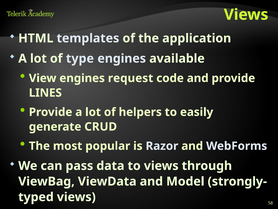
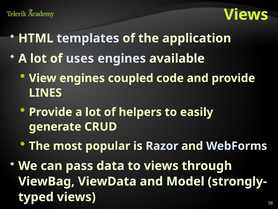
type: type -> uses (80, 58)
request: request -> coupled (131, 78)
